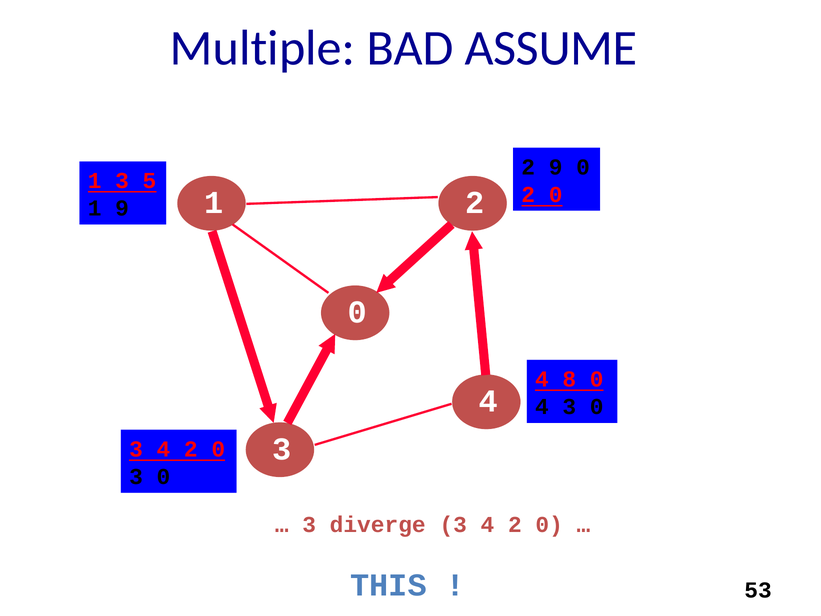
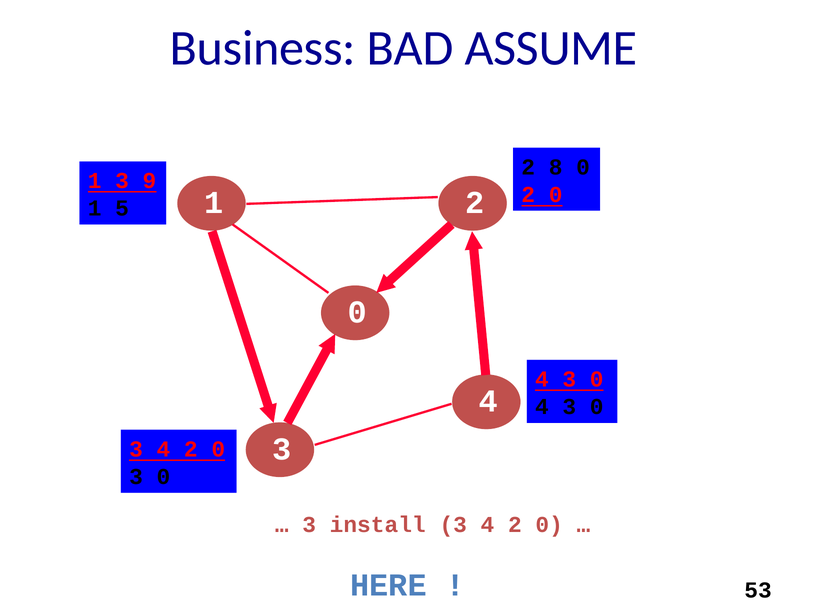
Multiple: Multiple -> Business (263, 48)
2 9: 9 -> 8 (556, 167)
5: 5 -> 9 (149, 181)
1 9: 9 -> 5 (122, 208)
8: 8 -> 3 (569, 379)
diverge: diverge -> install (378, 524)
THIS: THIS -> HERE (388, 585)
